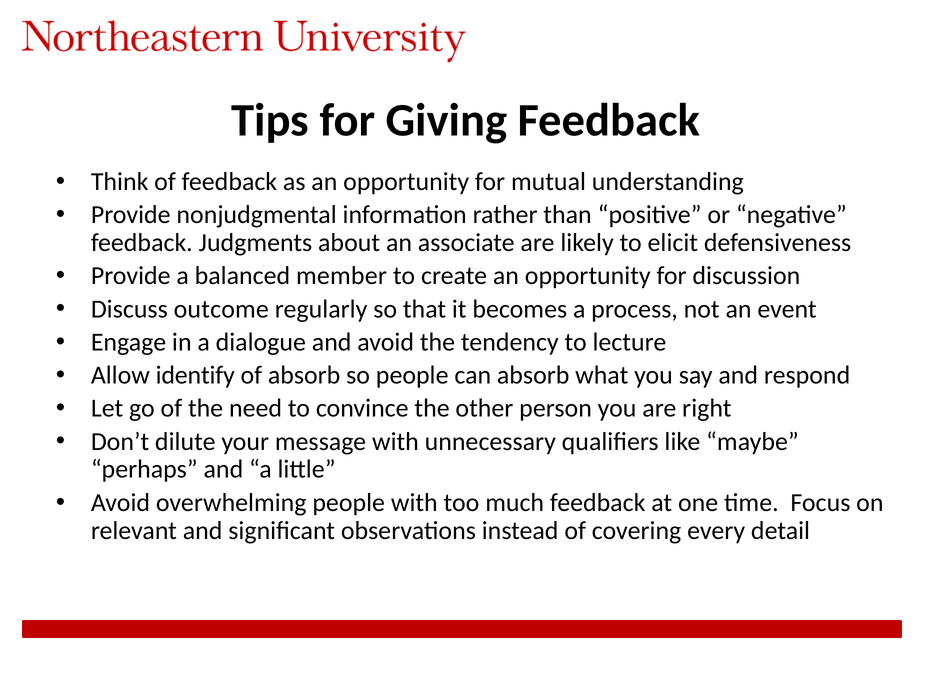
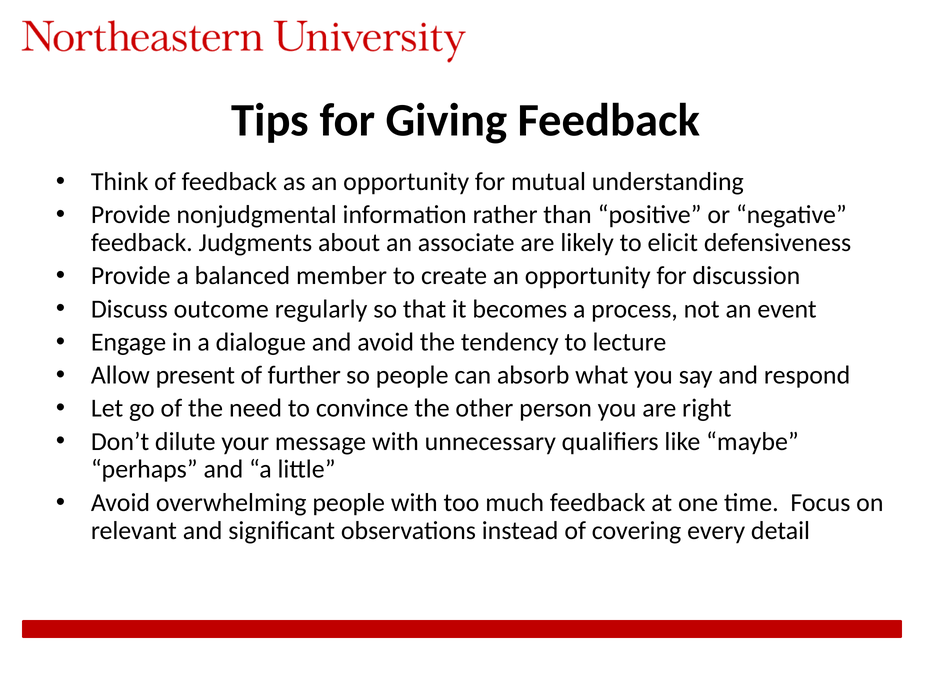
identify: identify -> present (195, 375)
of absorb: absorb -> further (304, 375)
